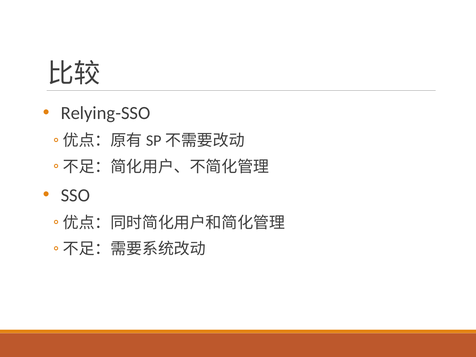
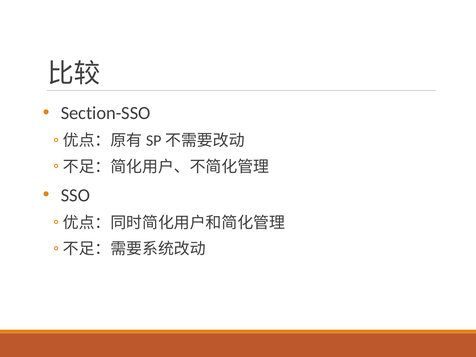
Relying-SSO: Relying-SSO -> Section-SSO (106, 113)
